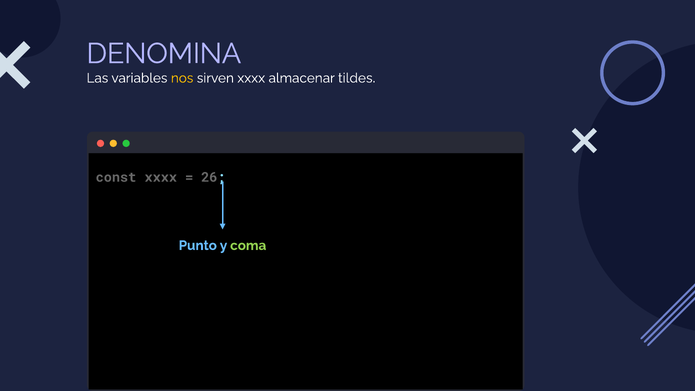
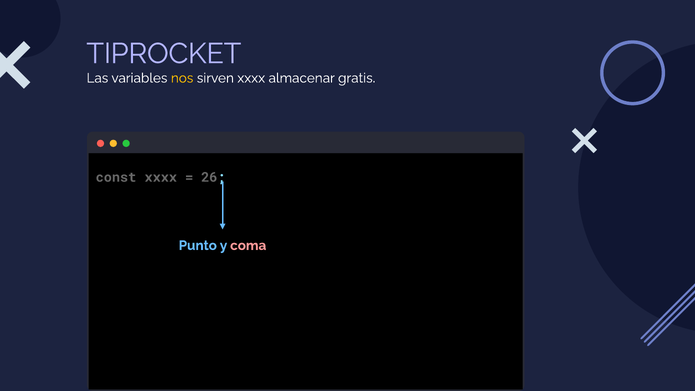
DENOMINA: DENOMINA -> TIPROCKET (164, 54)
tildes: tildes -> gratis (357, 78)
coma colour: light green -> pink (248, 245)
